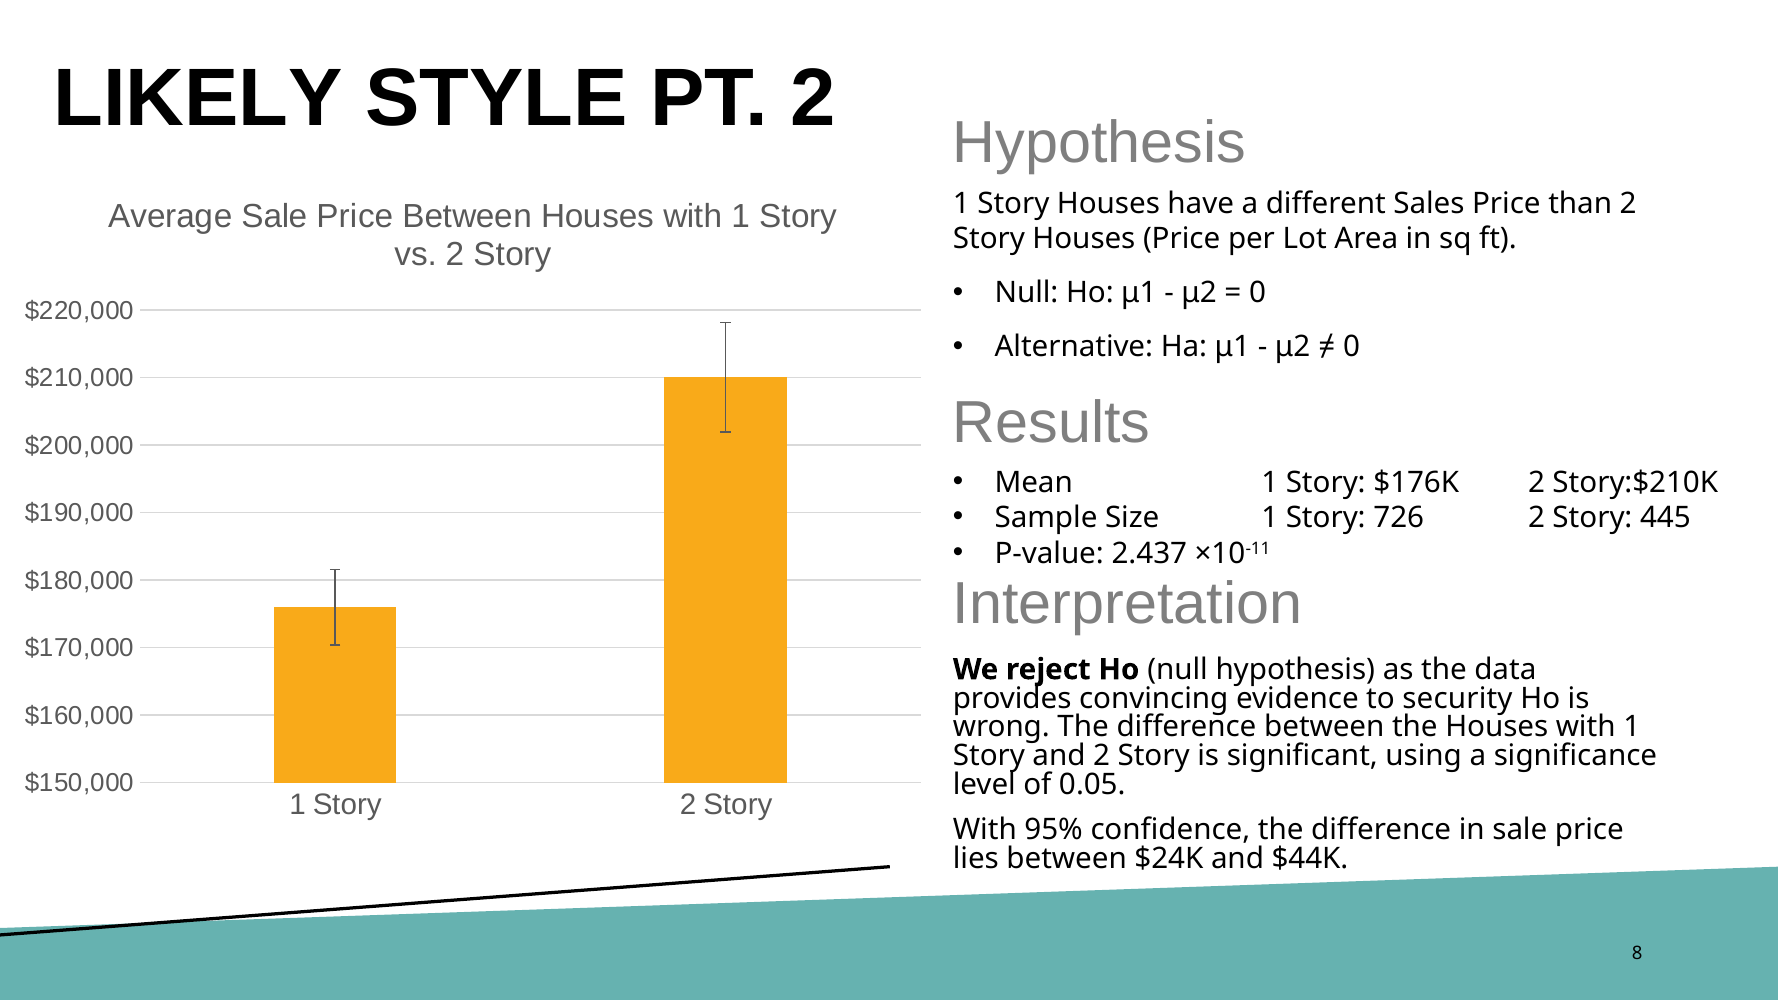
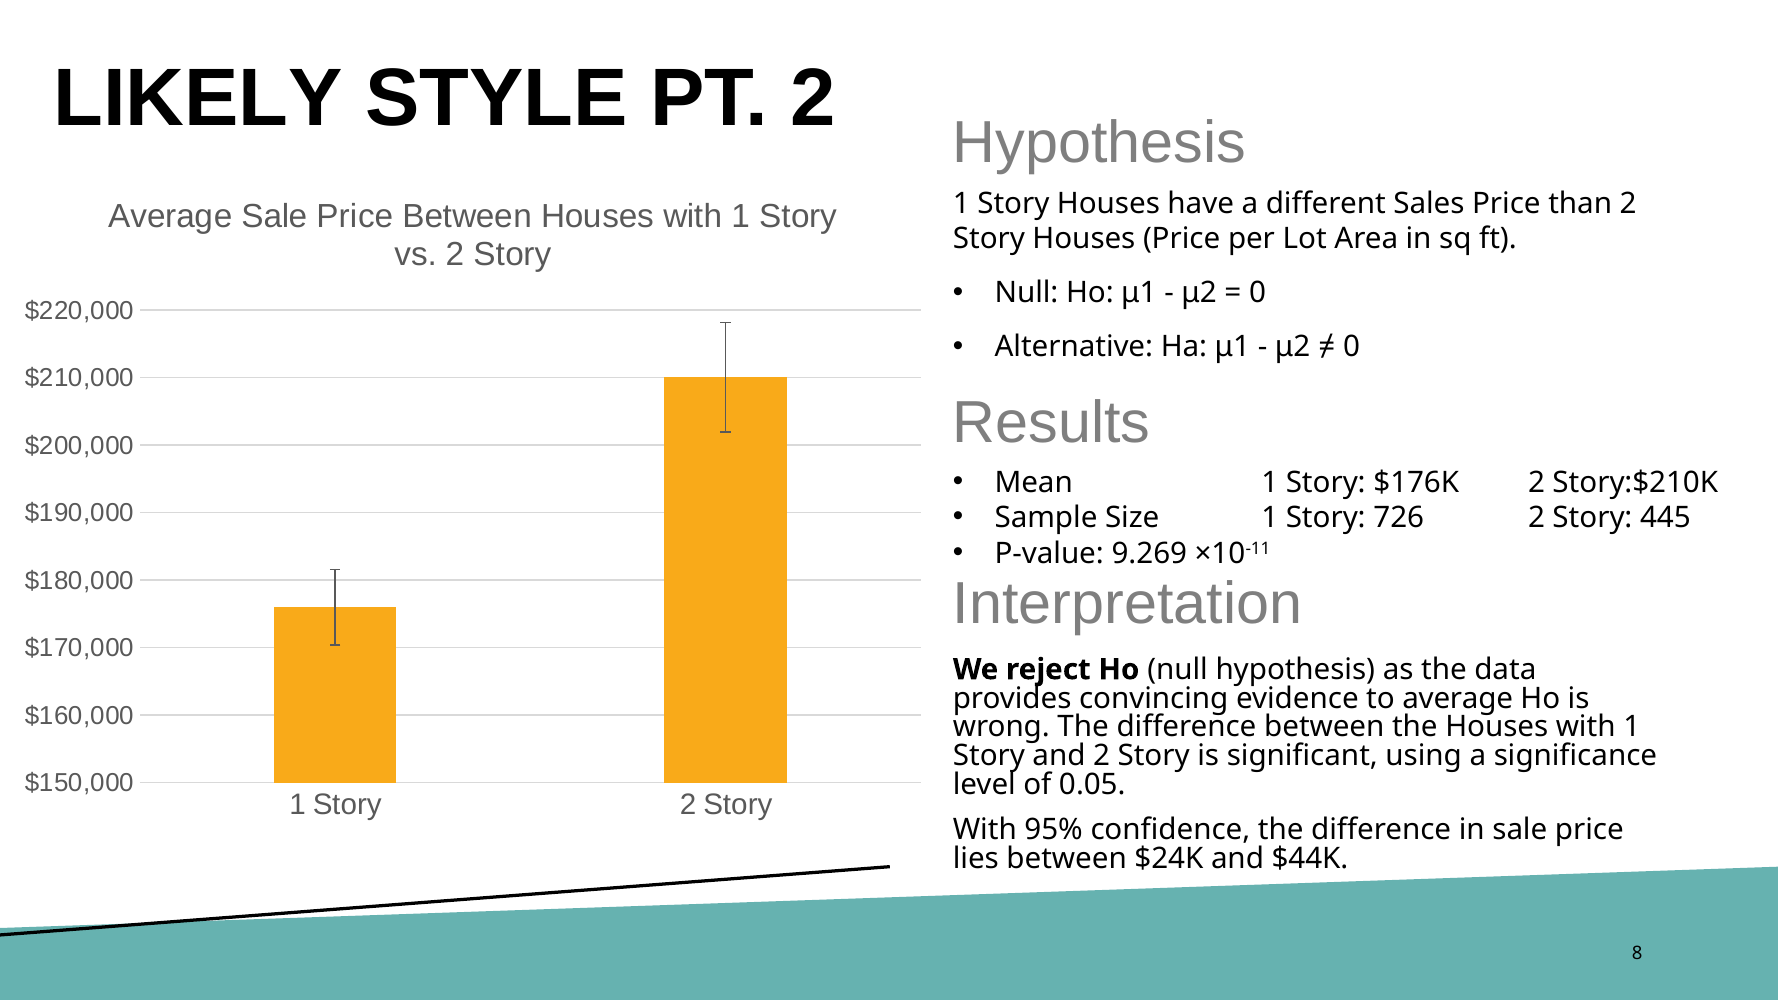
2.437: 2.437 -> 9.269 (1149, 553)
to security: security -> average (1458, 698)
